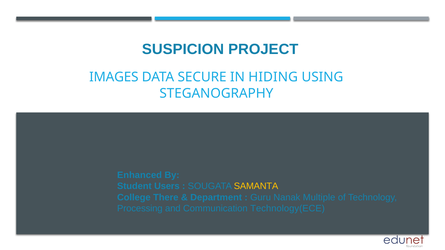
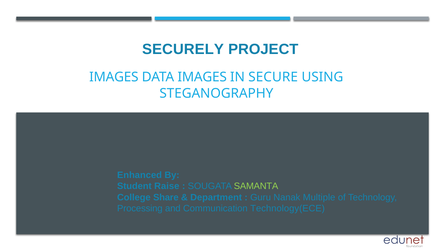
SUSPICION: SUSPICION -> SECURELY (183, 49)
DATA SECURE: SECURE -> IMAGES (202, 77)
HIDING: HIDING -> SECURE (273, 77)
Users: Users -> Raise (167, 186)
SAMANTA colour: yellow -> light green (256, 186)
There: There -> Share (166, 198)
